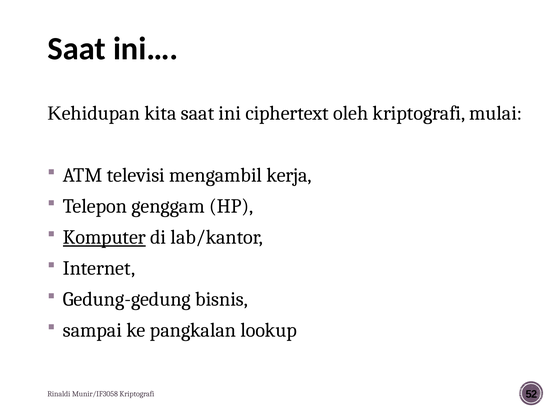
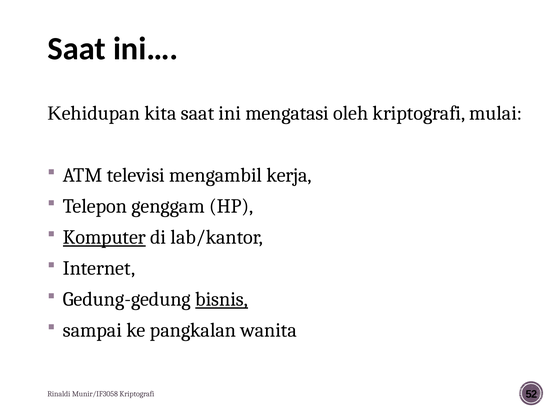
ciphertext: ciphertext -> mengatasi (287, 113)
bisnis underline: none -> present (222, 299)
lookup: lookup -> wanita (269, 330)
